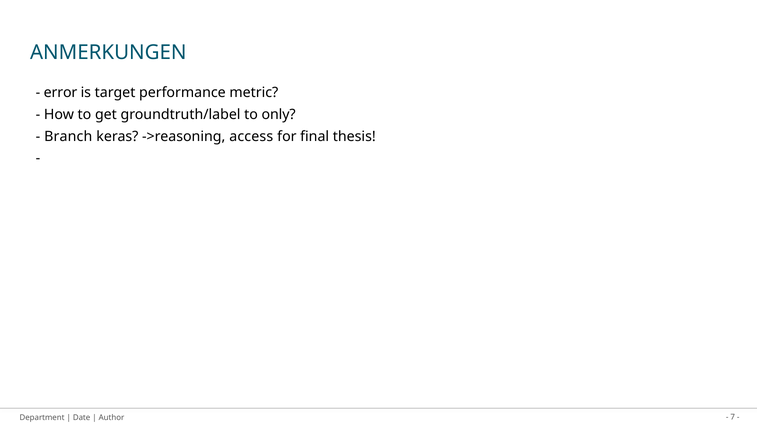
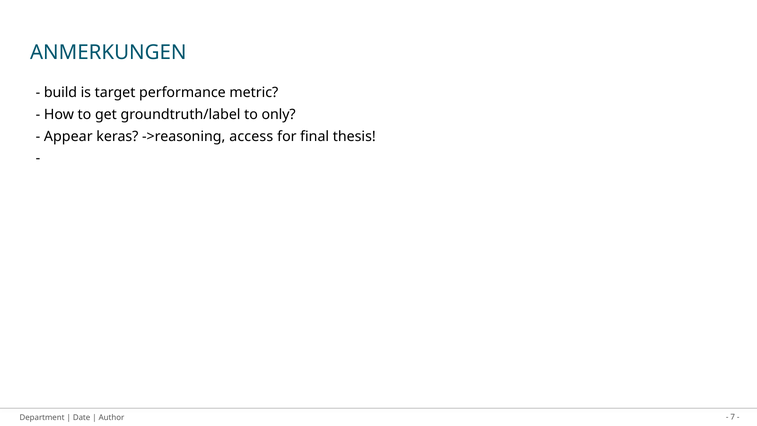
error: error -> build (60, 93)
Branch: Branch -> Appear (68, 136)
